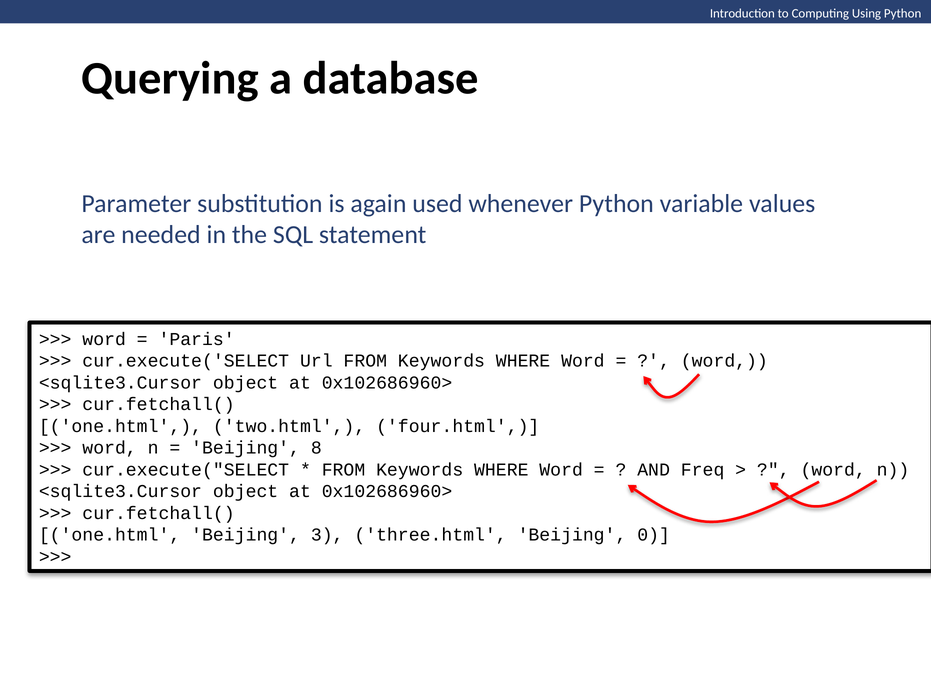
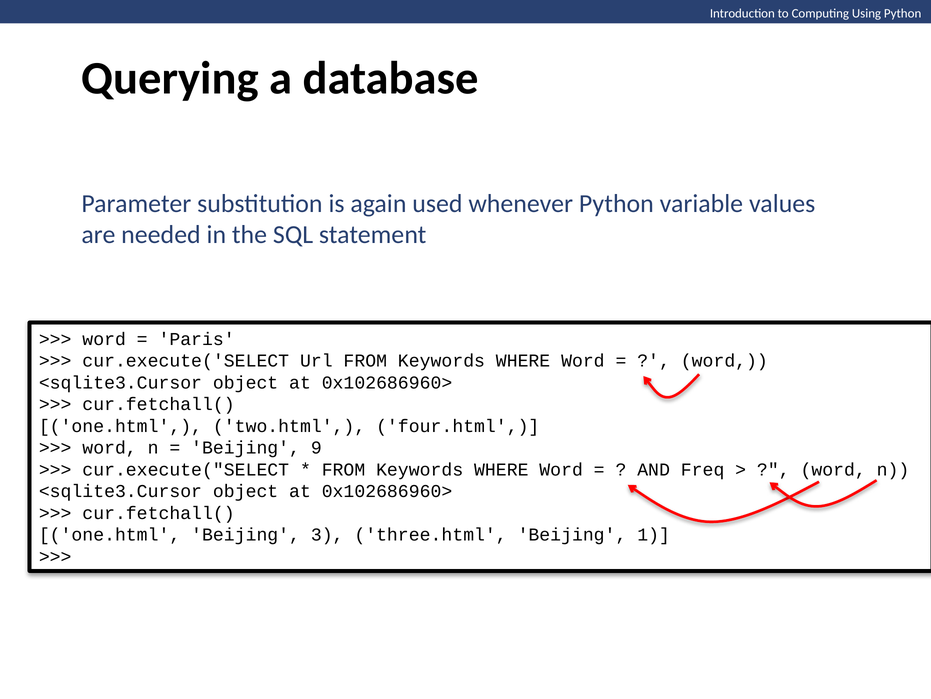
8: 8 -> 9 (316, 447)
0: 0 -> 1 (654, 534)
